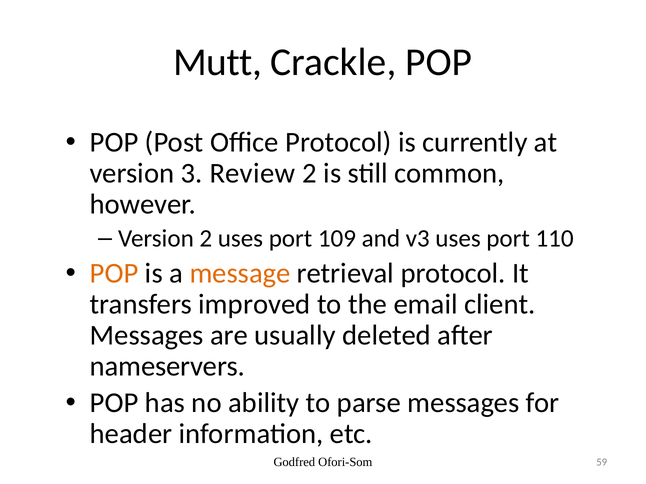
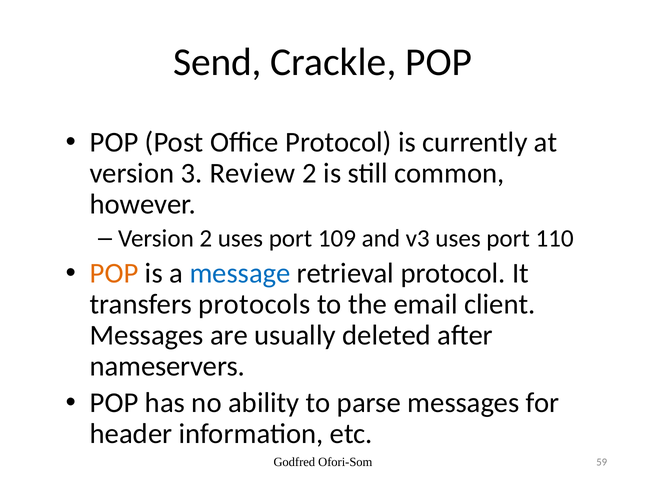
Mutt: Mutt -> Send (217, 63)
message colour: orange -> blue (240, 273)
improved: improved -> protocols (254, 304)
